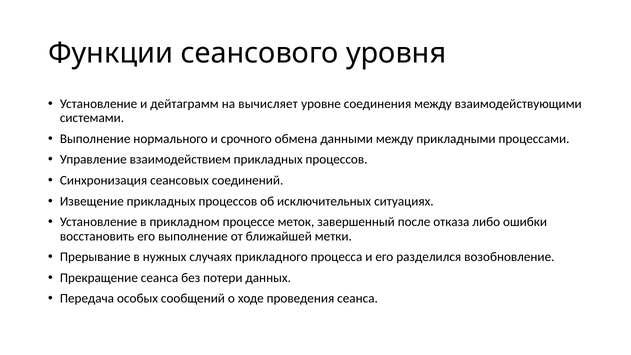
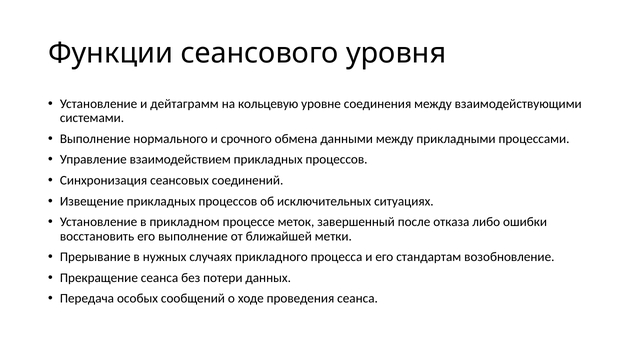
вычисляет: вычисляет -> кольцевую (268, 104)
разделился: разделился -> стандартам (429, 257)
